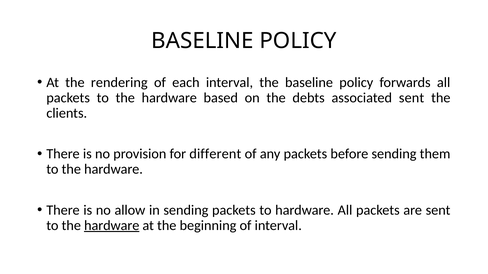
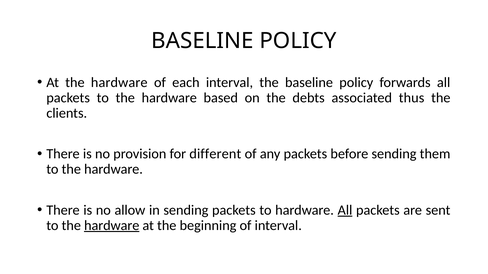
At the rendering: rendering -> hardware (119, 83)
associated sent: sent -> thus (412, 98)
All underline: none -> present (345, 210)
